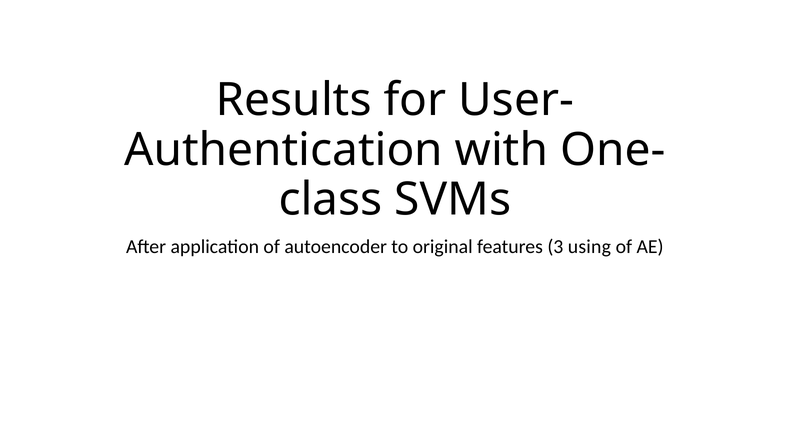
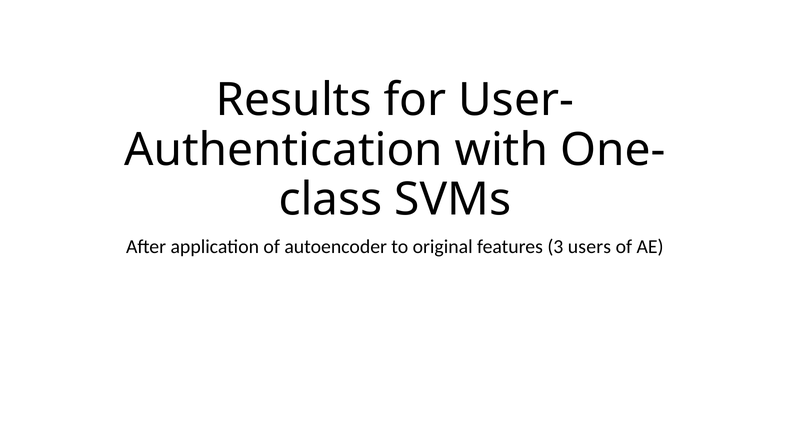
using: using -> users (589, 247)
